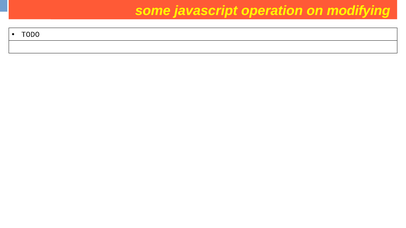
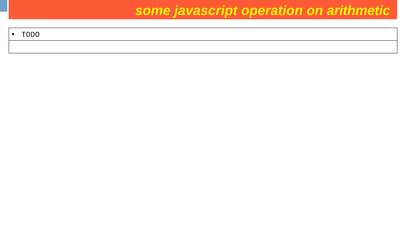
modifying: modifying -> arithmetic (359, 11)
